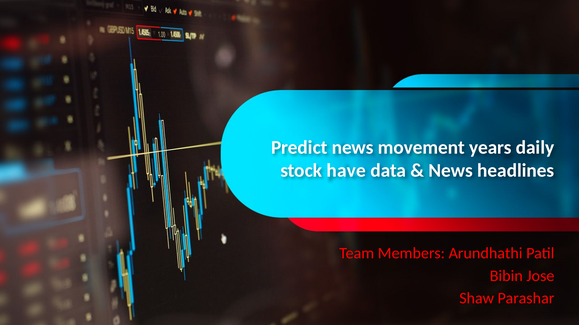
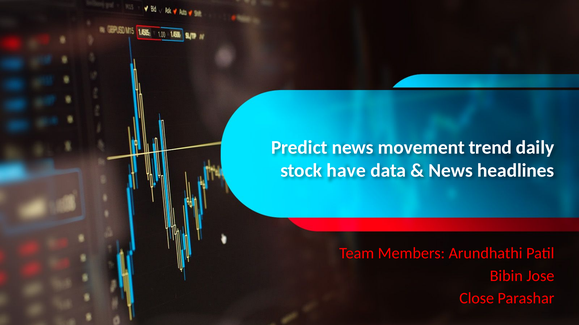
years: years -> trend (490, 148)
Shaw: Shaw -> Close (477, 299)
